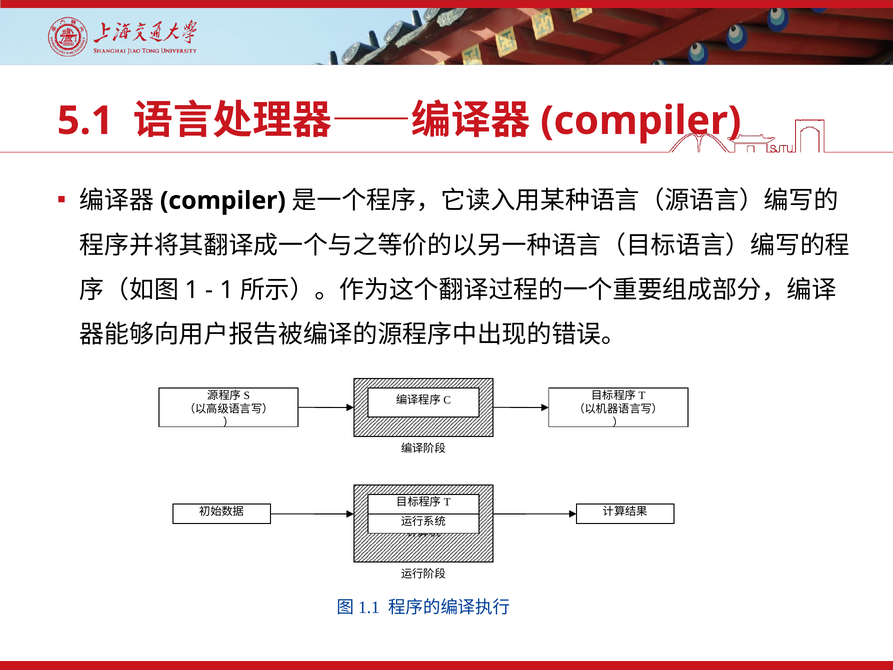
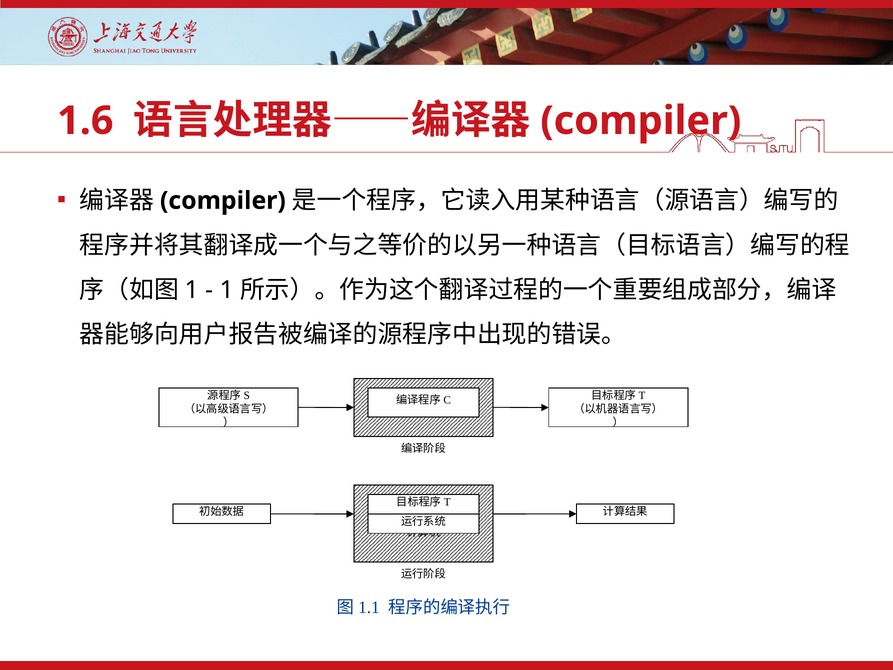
5.1: 5.1 -> 1.6 (85, 121)
